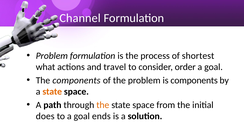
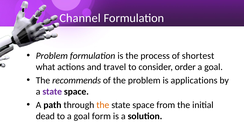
The components: components -> recommends (77, 80)
is components: components -> applications (194, 80)
state colour: orange -> purple (52, 92)
does: does -> dead (45, 116)
ends: ends -> form (101, 116)
